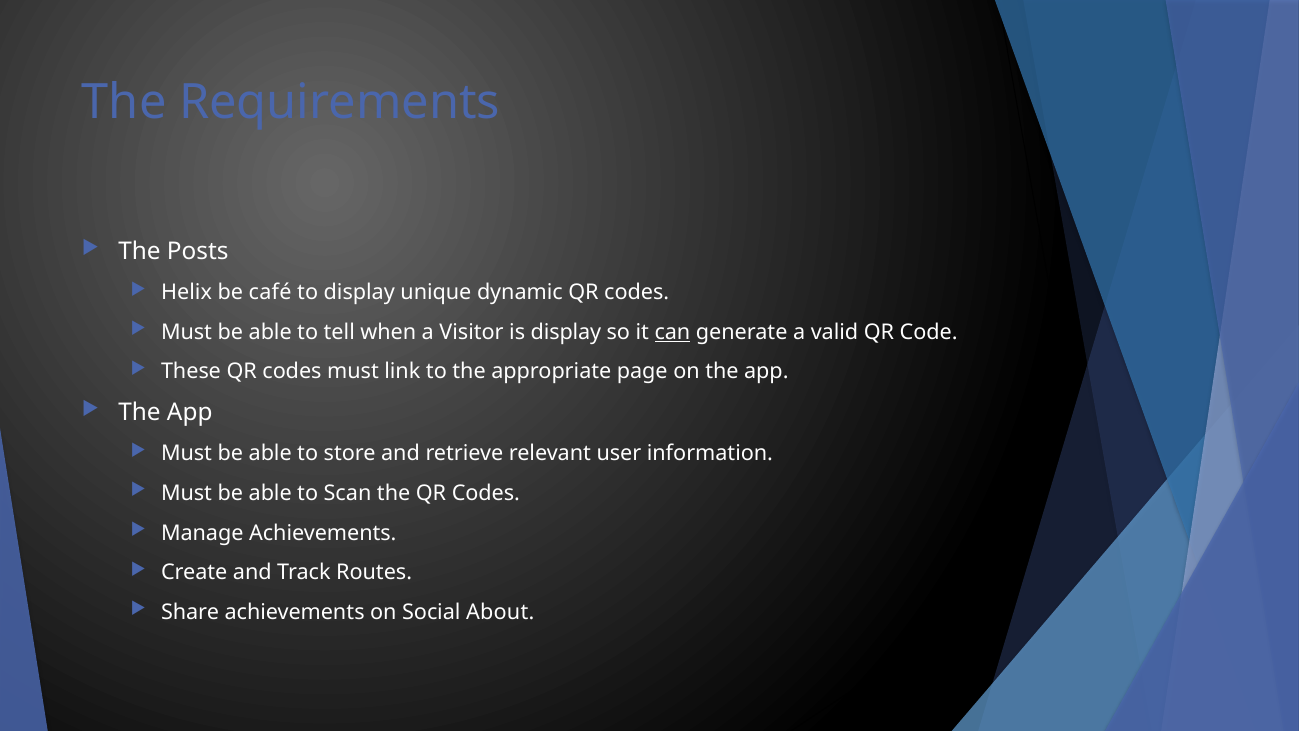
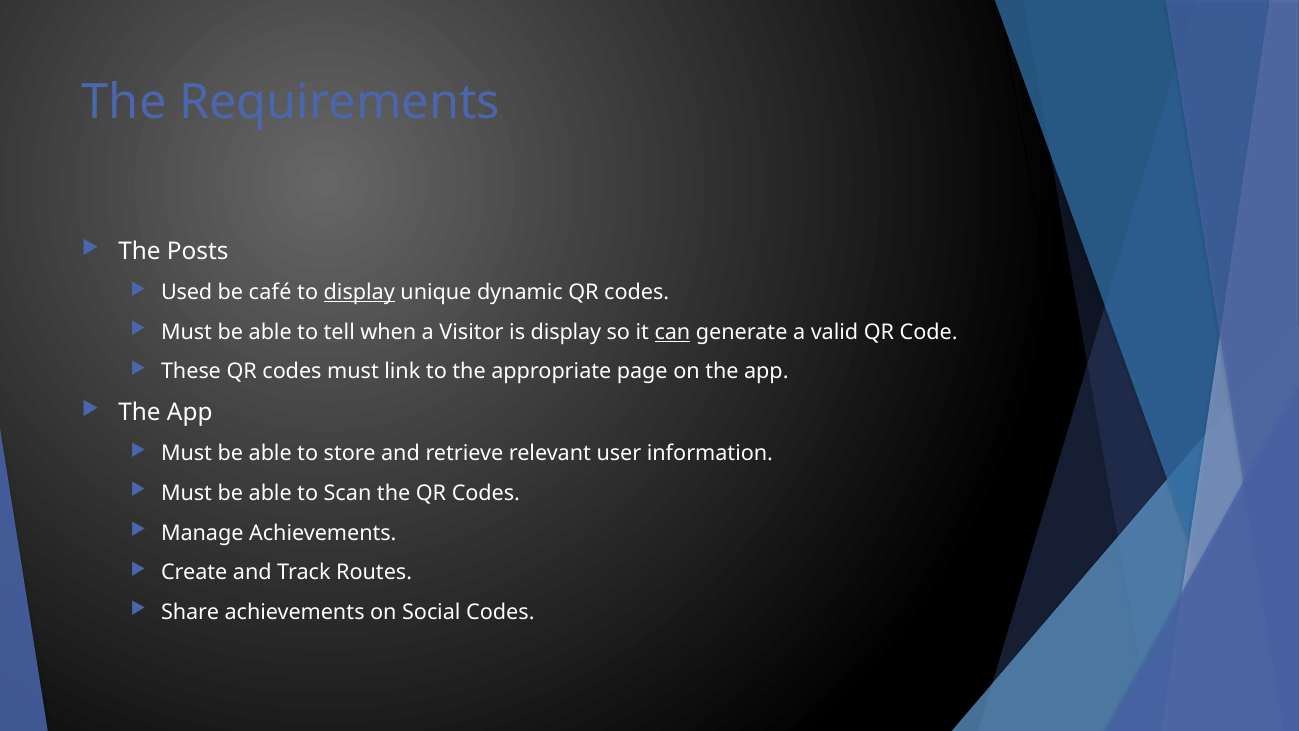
Helix: Helix -> Used (187, 292)
display underline: none -> present (359, 292)
Social About: About -> Codes (500, 612)
